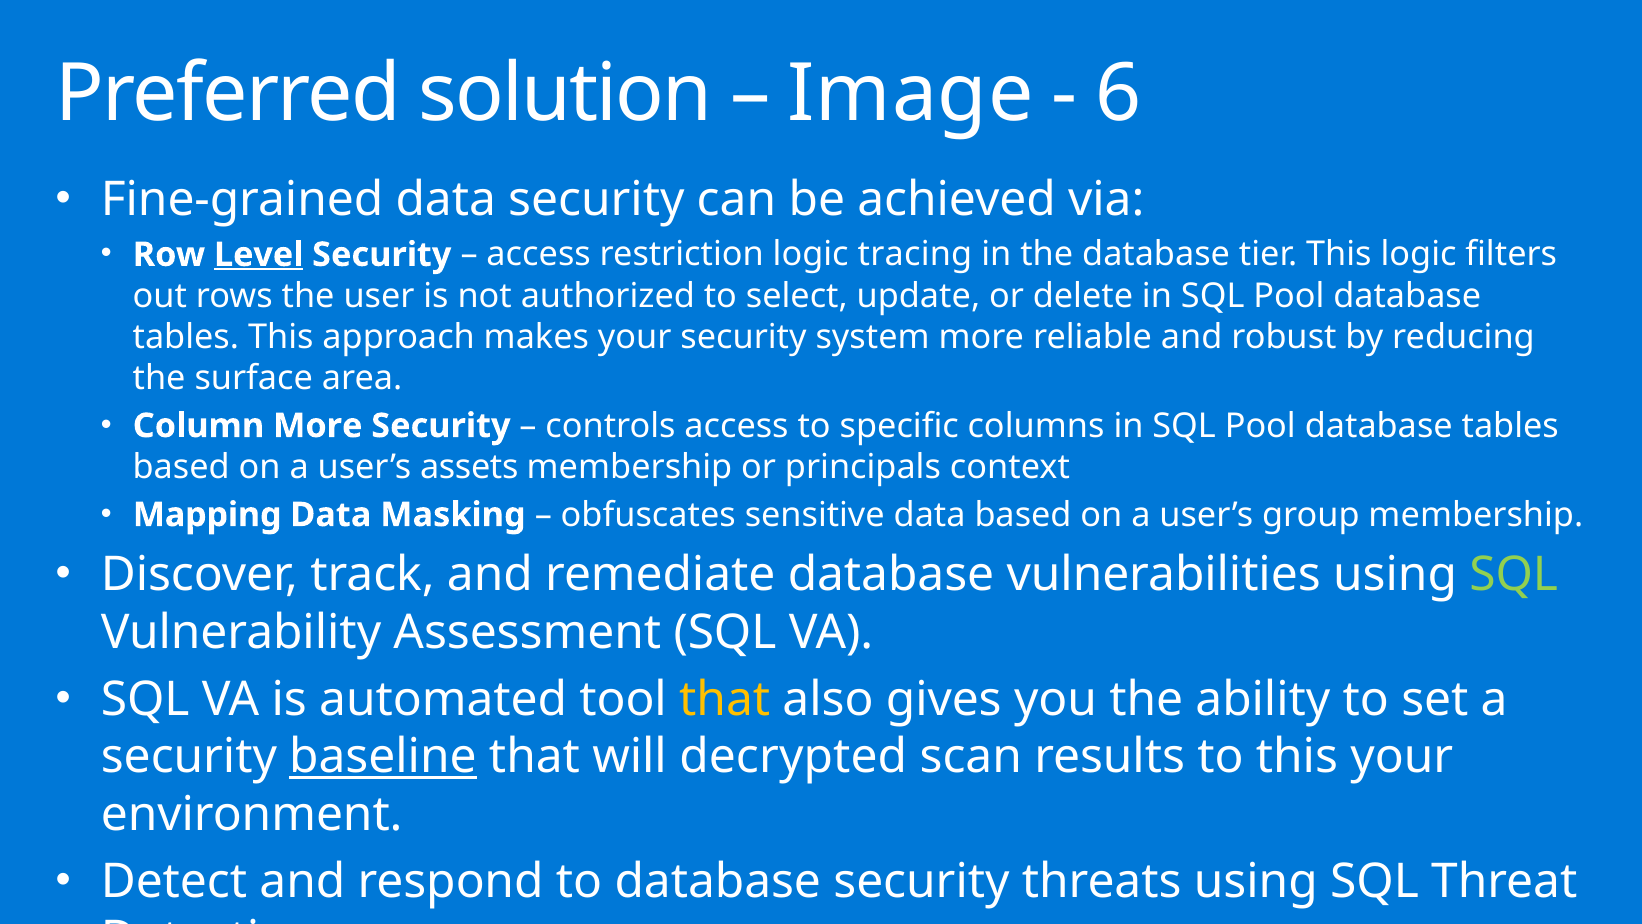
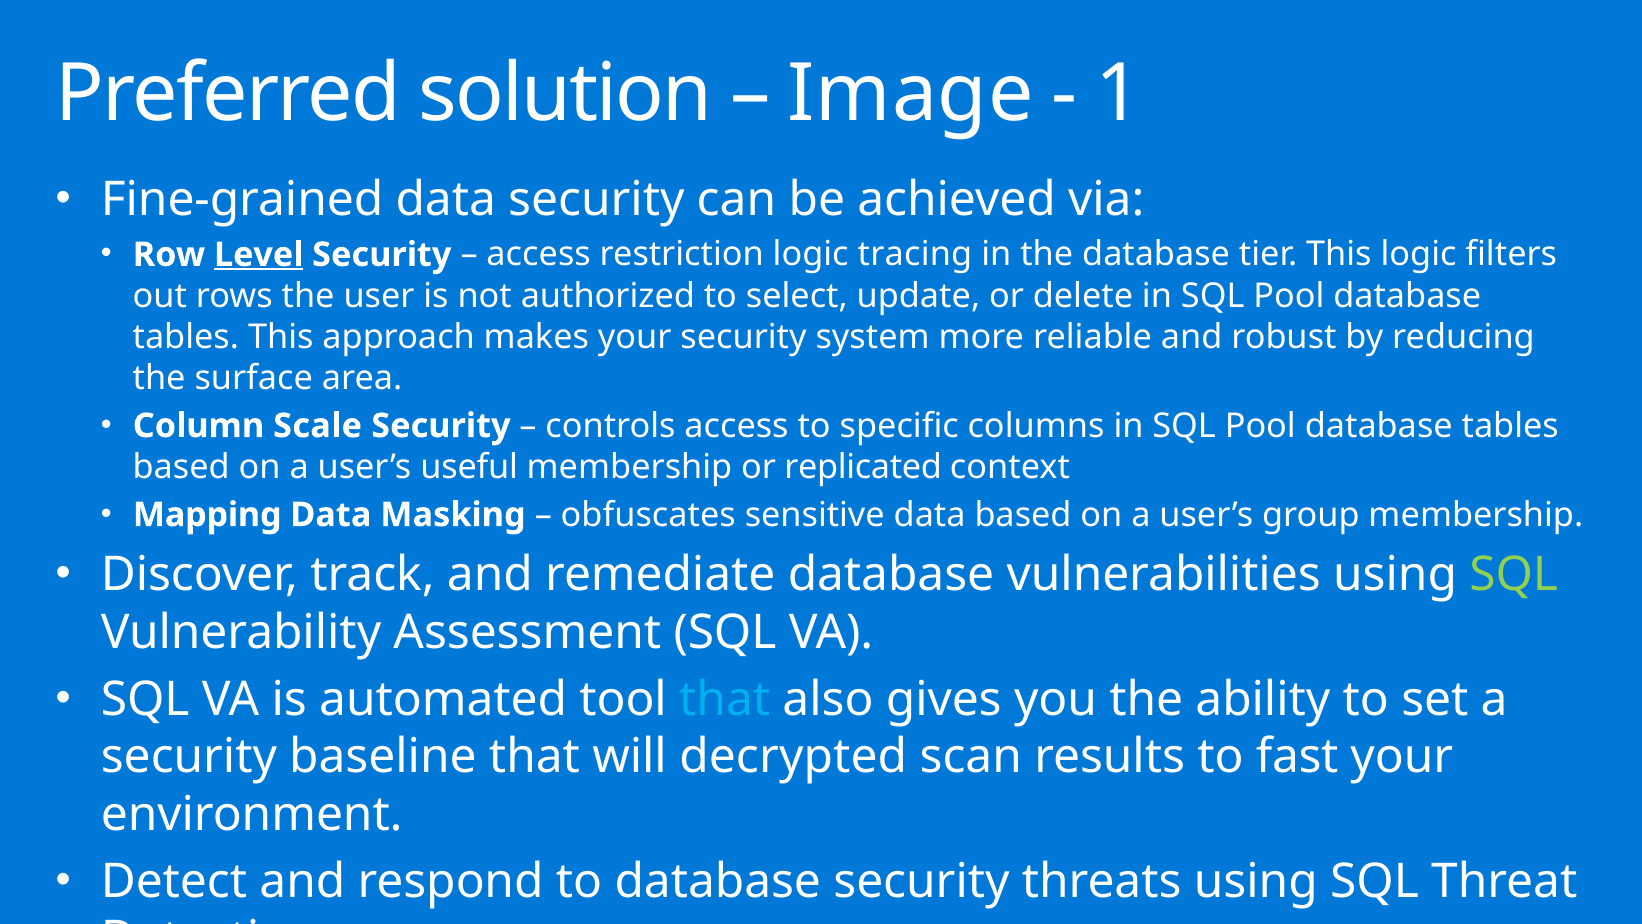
6: 6 -> 1 (1118, 94)
Column More: More -> Scale (318, 426)
assets: assets -> useful (469, 467)
principals: principals -> replicated (863, 467)
that colour: yellow -> light blue (725, 699)
baseline underline: present -> none (383, 757)
to this: this -> fast (1297, 757)
